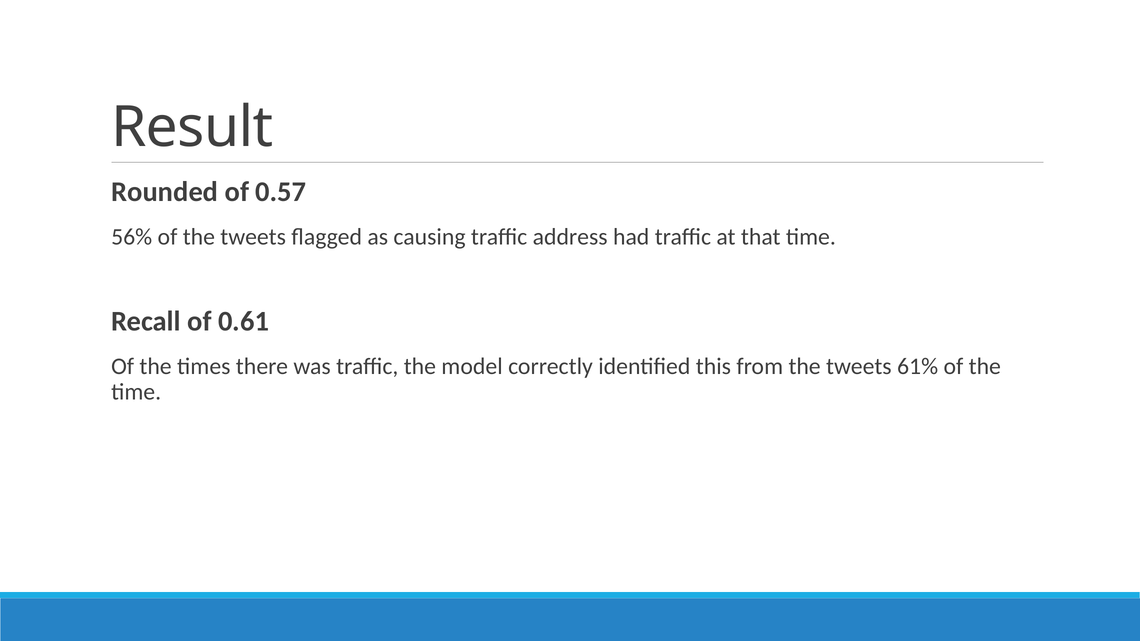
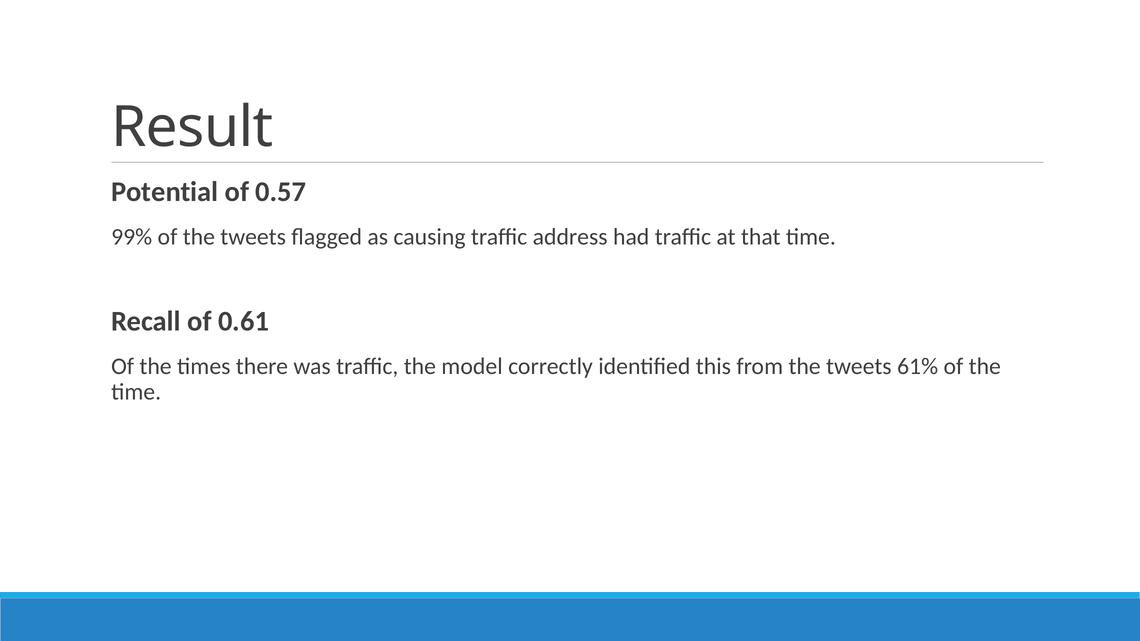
Rounded: Rounded -> Potential (165, 192)
56%: 56% -> 99% (132, 237)
